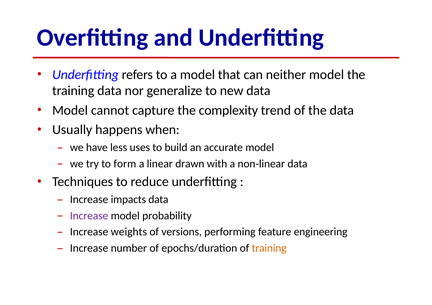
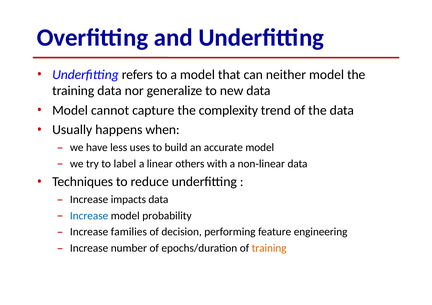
form: form -> label (125, 164)
drawn: drawn -> others (190, 164)
Increase colour: purple -> blue (89, 216)
weights: weights -> families (129, 232)
versions: versions -> decision (182, 232)
